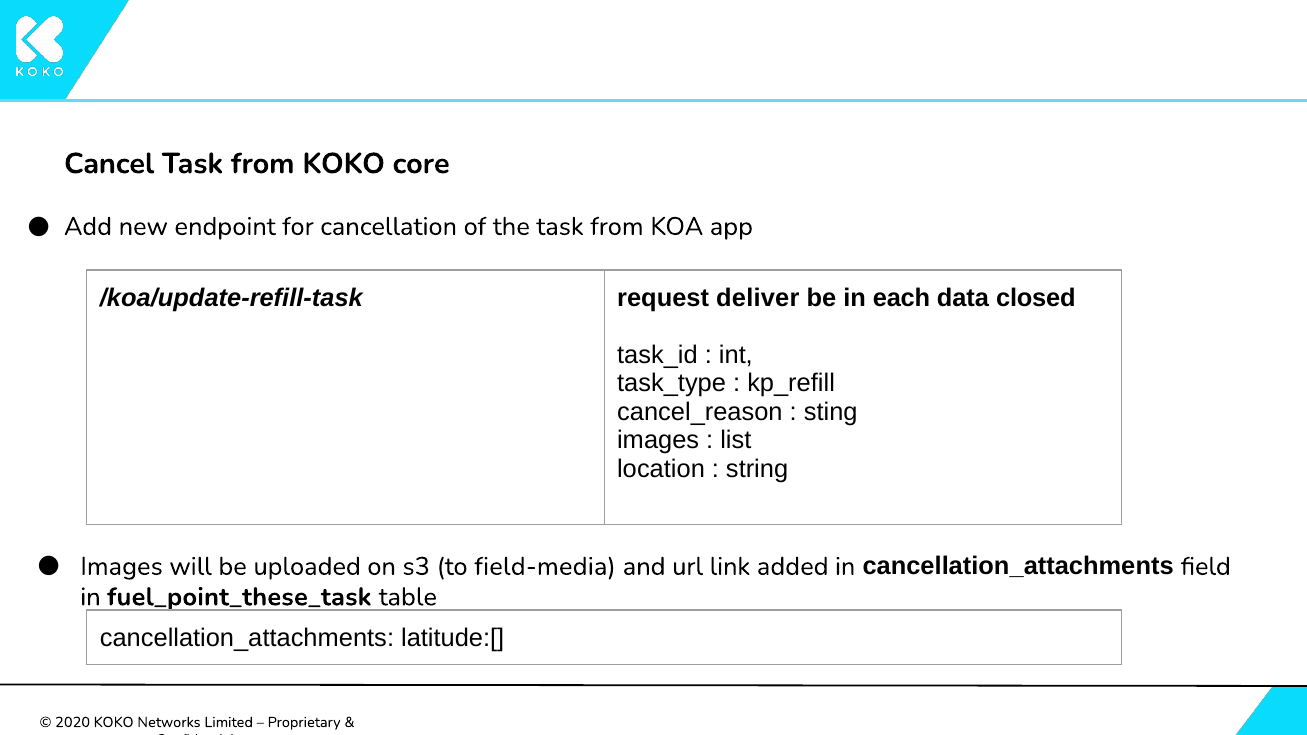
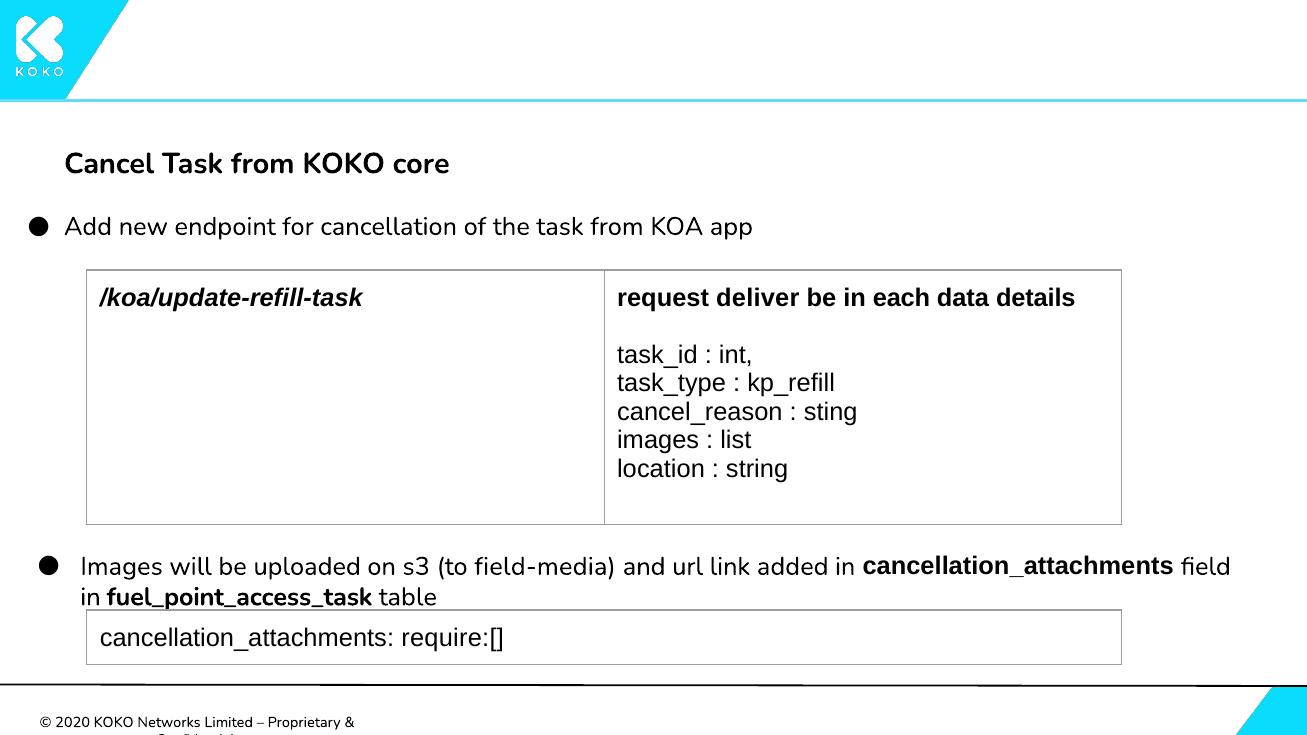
closed: closed -> details (1036, 298)
fuel_point_these_task: fuel_point_these_task -> fuel_point_access_task (240, 597)
latitude:[: latitude:[ -> require:[ (453, 638)
